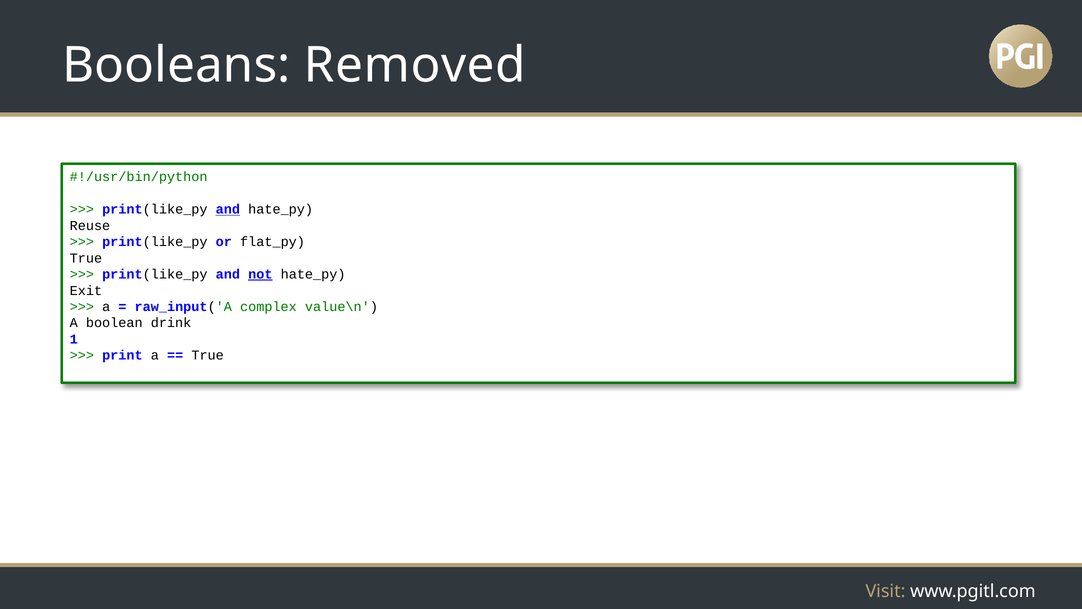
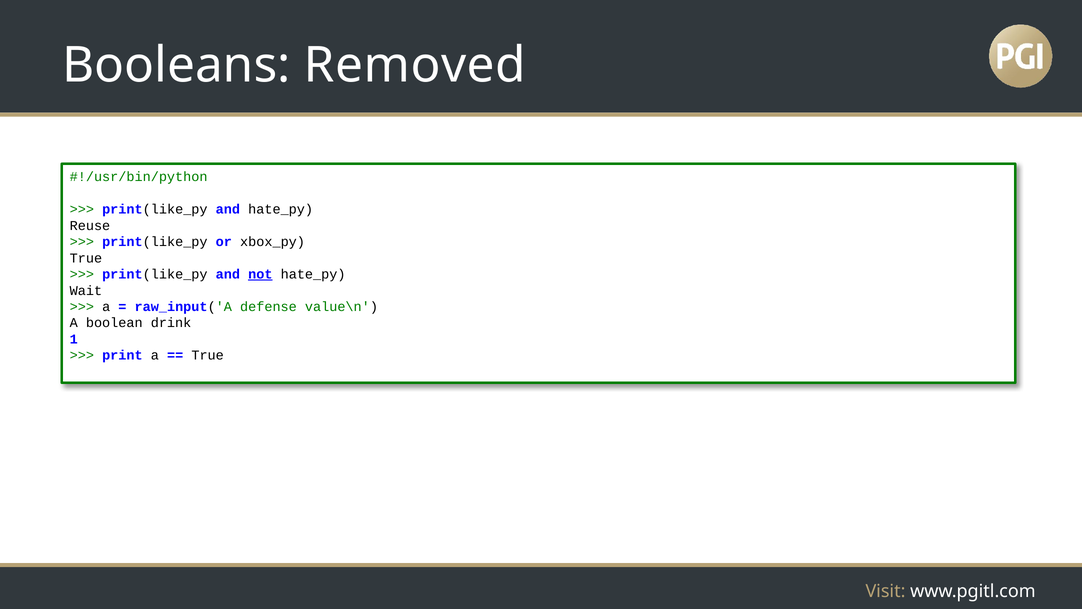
and underline: present -> none (228, 209)
flat_py: flat_py -> xbox_py (273, 242)
Exit: Exit -> Wait (86, 290)
complex: complex -> defense (268, 307)
